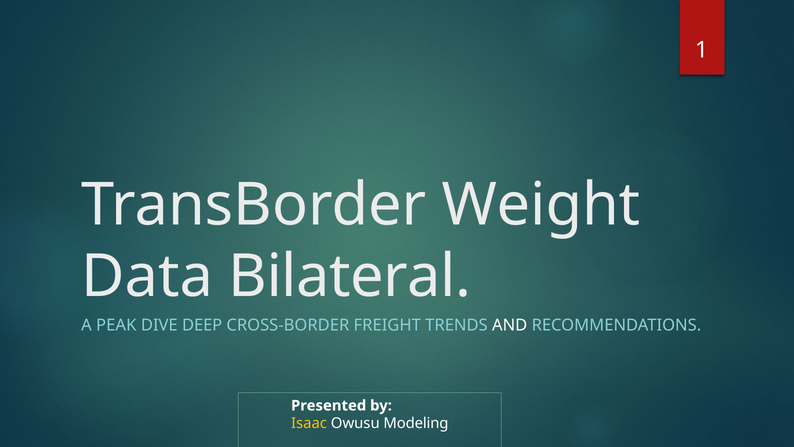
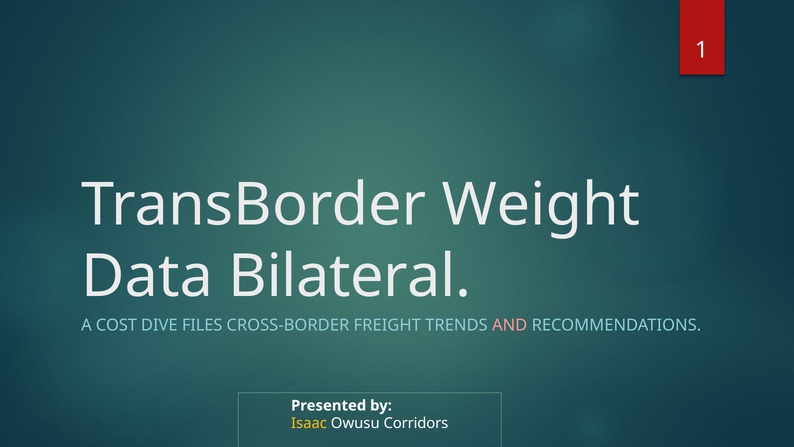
PEAK: PEAK -> COST (116, 325)
DEEP: DEEP -> FILES (202, 325)
AND colour: white -> pink (510, 325)
Modeling: Modeling -> Corridors (416, 423)
